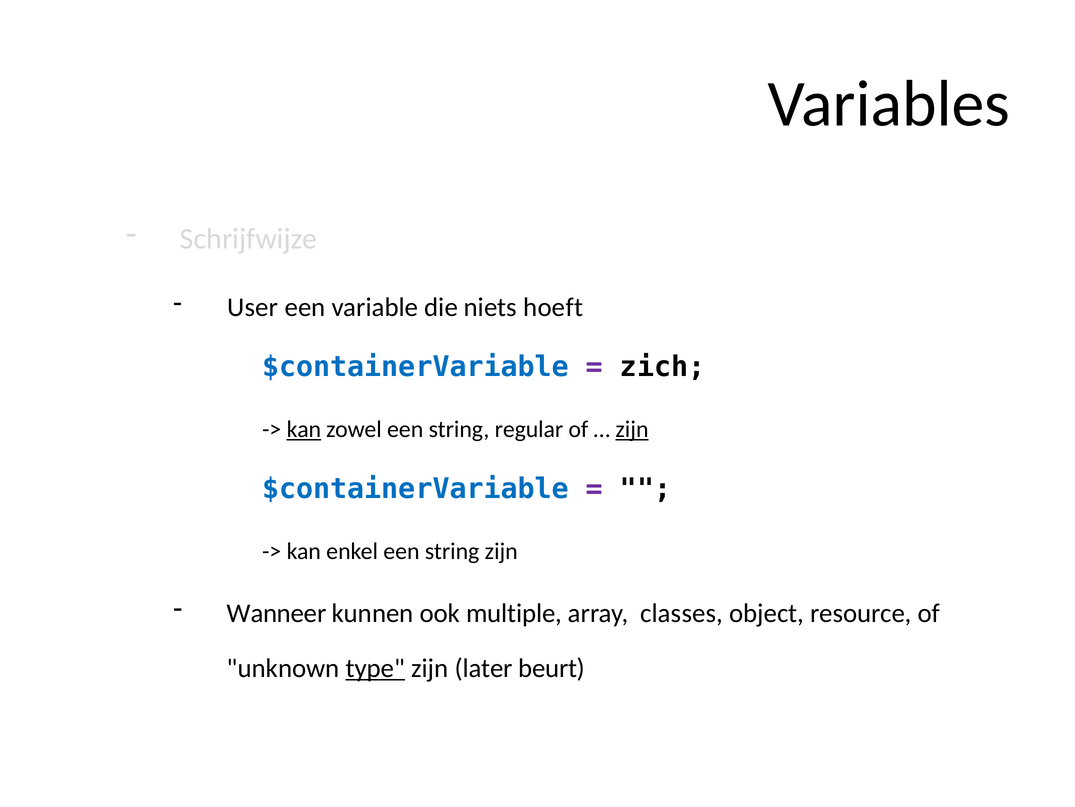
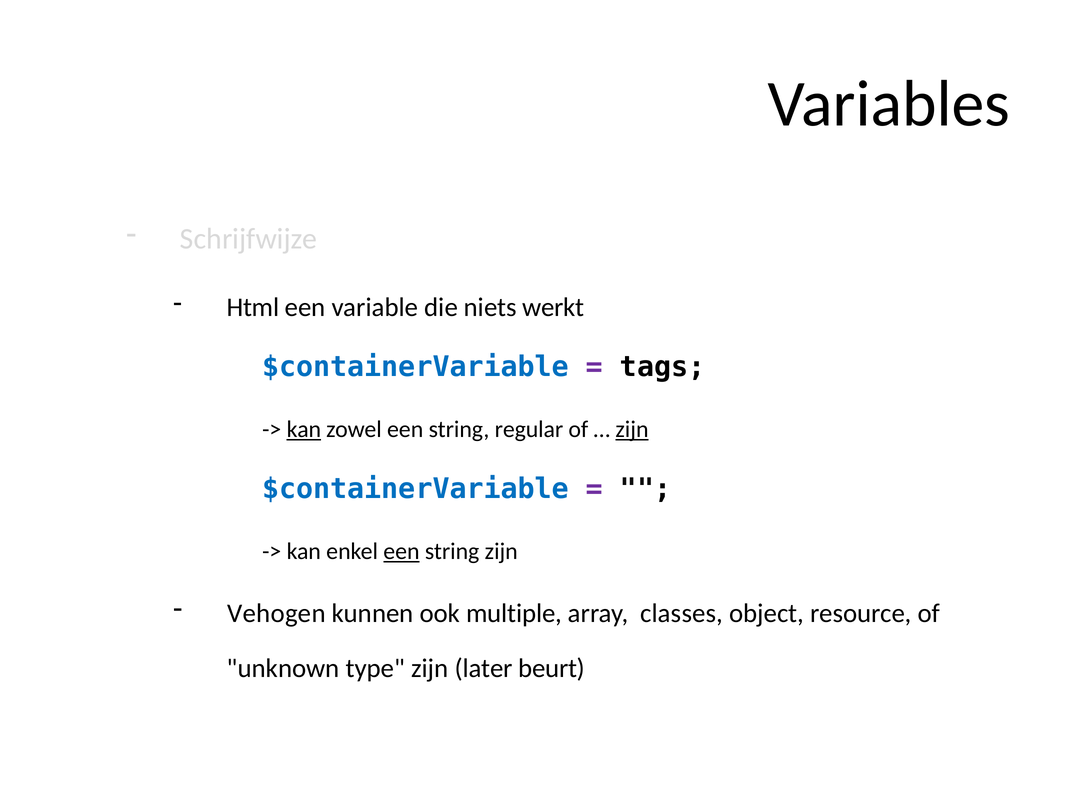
User: User -> Html (253, 307)
hoeft: hoeft -> werkt (553, 307)
zich: zich -> tags (663, 367)
een underline: none -> present (401, 551)
Wanneer: Wanneer -> Vehogen (276, 613)
type underline: present -> none (375, 668)
